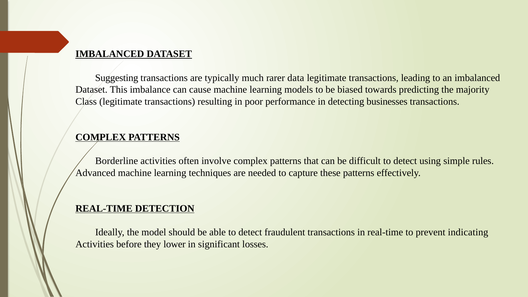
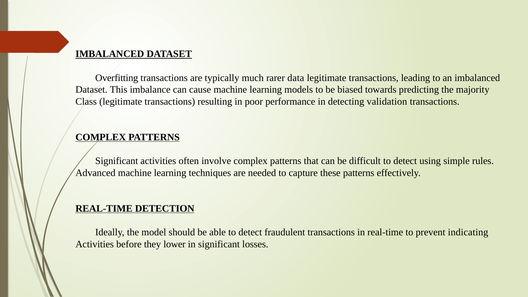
Suggesting: Suggesting -> Overfitting (117, 78)
businesses: businesses -> validation (387, 102)
Borderline: Borderline -> Significant (117, 161)
